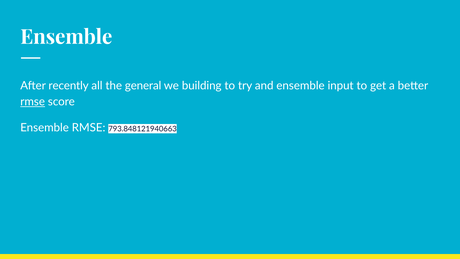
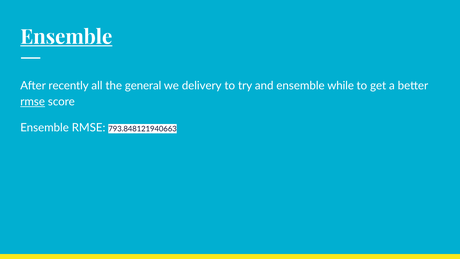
Ensemble underline: none -> present (66, 37)
building: building -> delivery (202, 86)
input: input -> while (341, 86)
